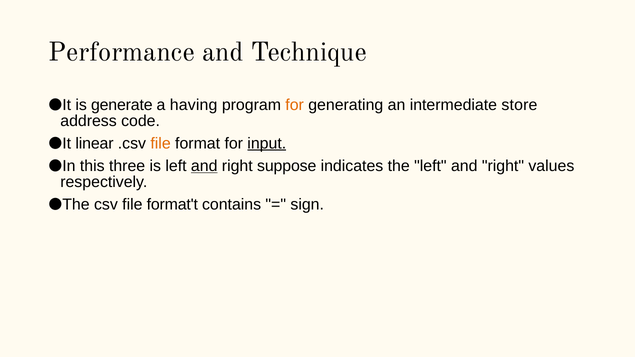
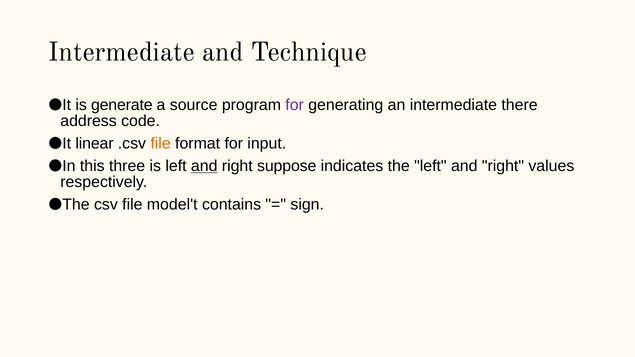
Performance: Performance -> Intermediate (122, 52)
having: having -> source (194, 105)
for colour: orange -> purple (295, 105)
store: store -> there (520, 105)
input underline: present -> none (267, 143)
format't: format't -> model't (172, 205)
